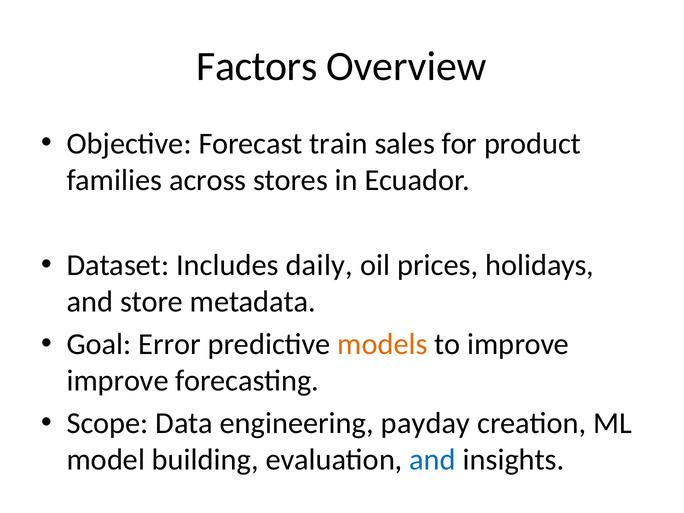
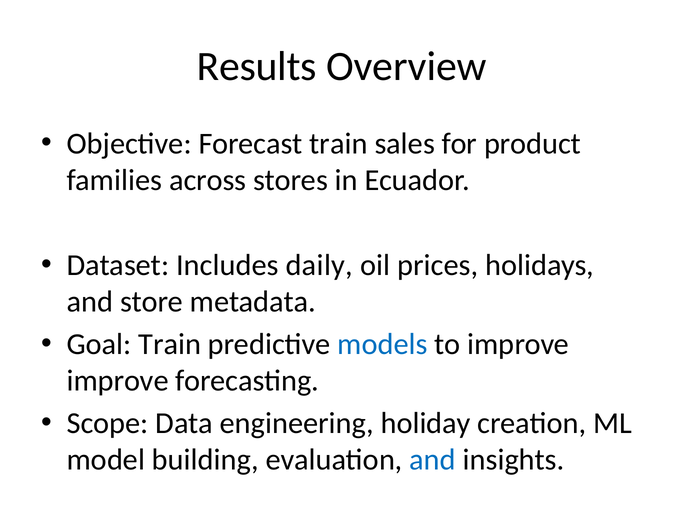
Factors: Factors -> Results (257, 66)
Goal Error: Error -> Train (170, 344)
models colour: orange -> blue (382, 344)
payday: payday -> holiday (426, 423)
